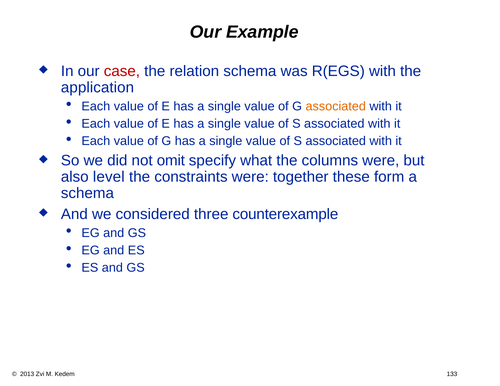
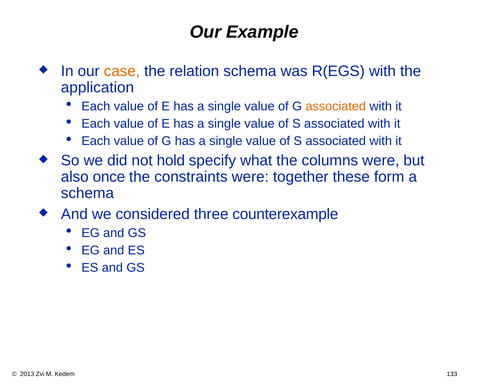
case colour: red -> orange (122, 71)
omit: omit -> hold (171, 161)
level: level -> once (109, 177)
